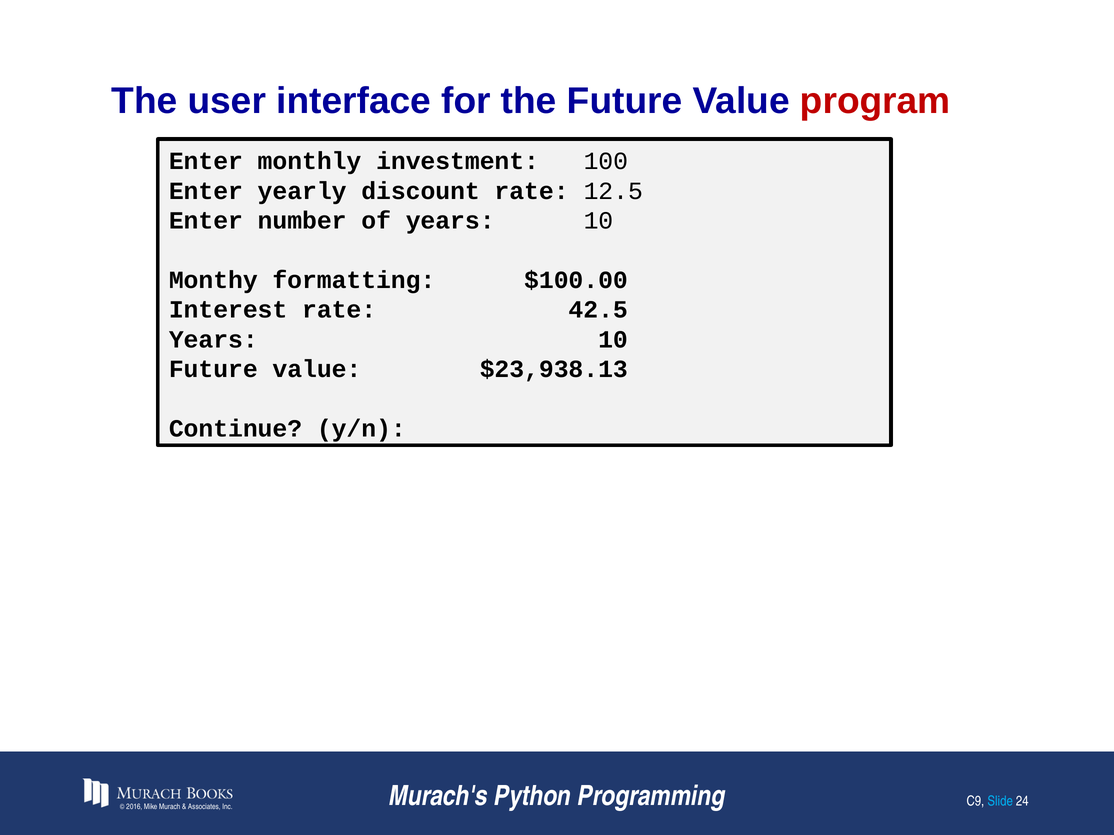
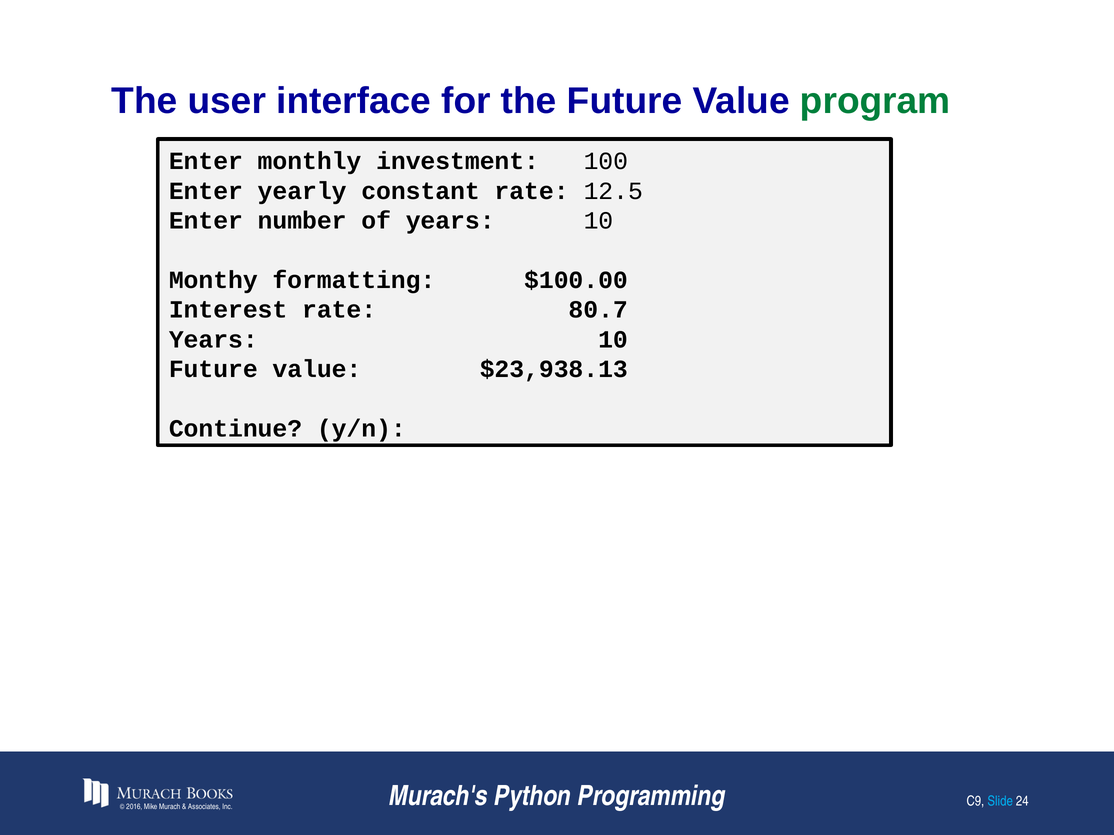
program colour: red -> green (875, 101)
discount: discount -> constant (421, 191)
42.5: 42.5 -> 80.7 (598, 310)
